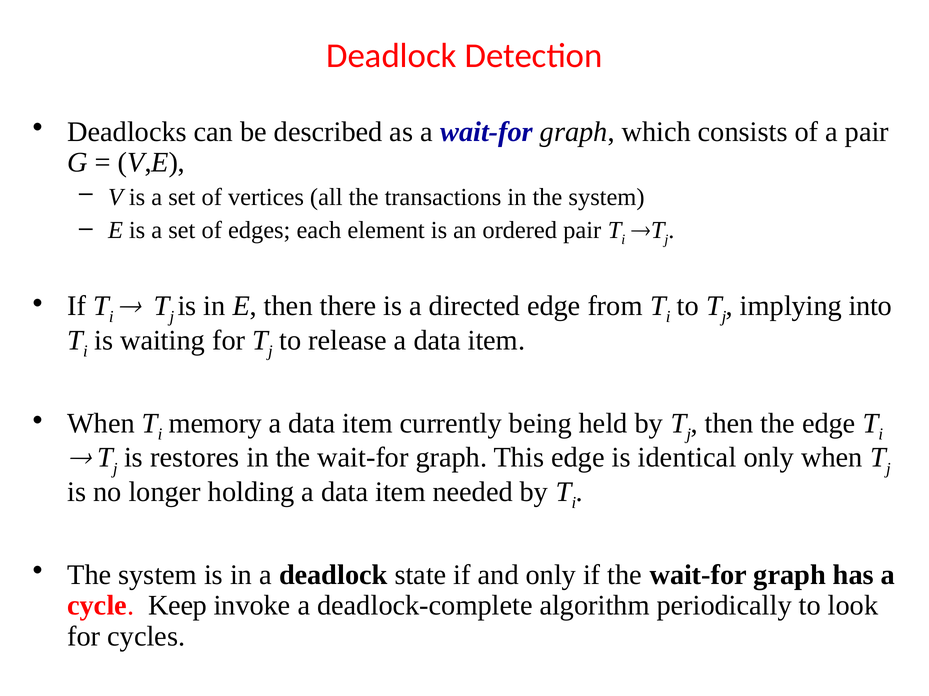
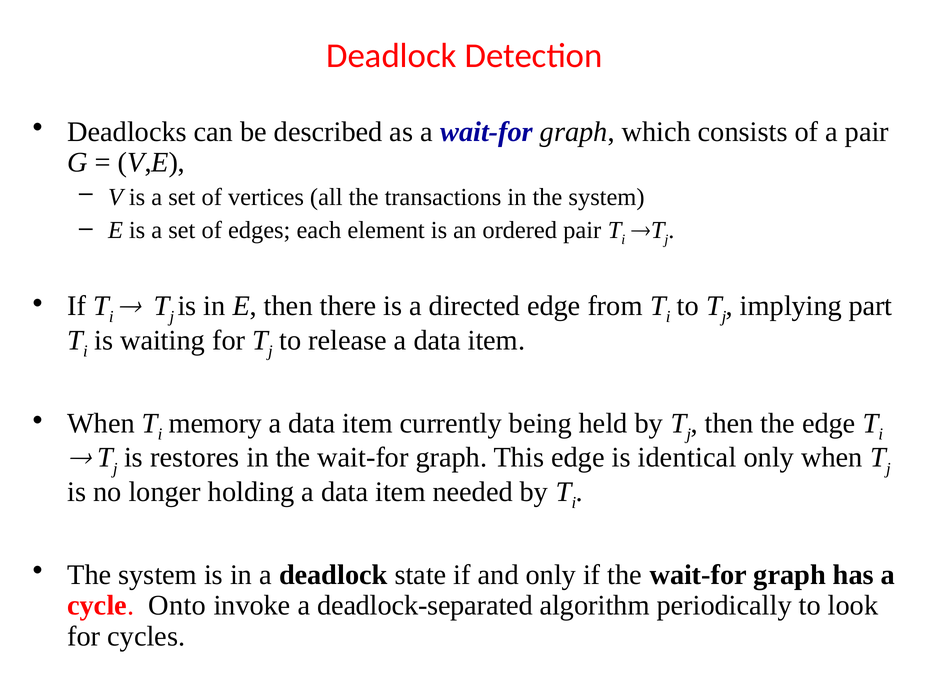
into: into -> part (871, 306)
Keep: Keep -> Onto (177, 606)
deadlock-complete: deadlock-complete -> deadlock-separated (425, 606)
